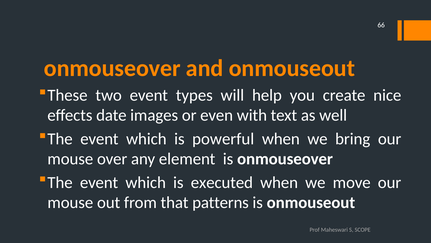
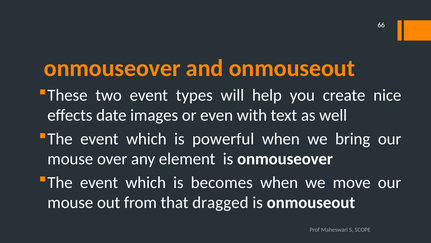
executed: executed -> becomes (222, 182)
patterns: patterns -> dragged (220, 202)
